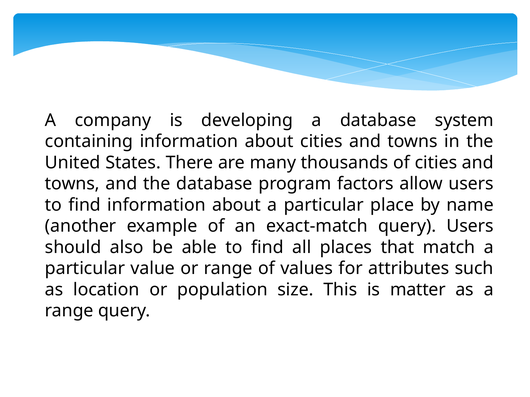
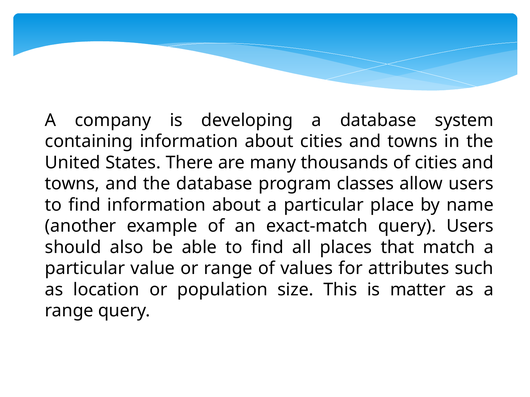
factors: factors -> classes (365, 184)
